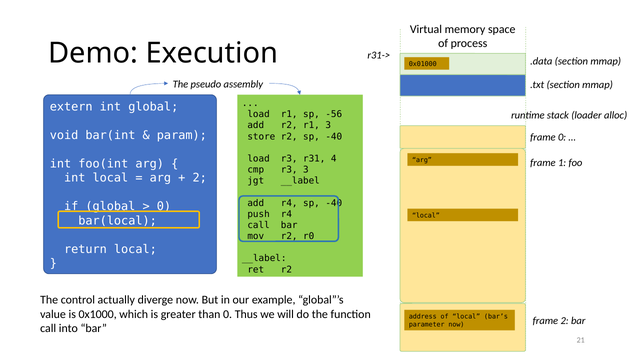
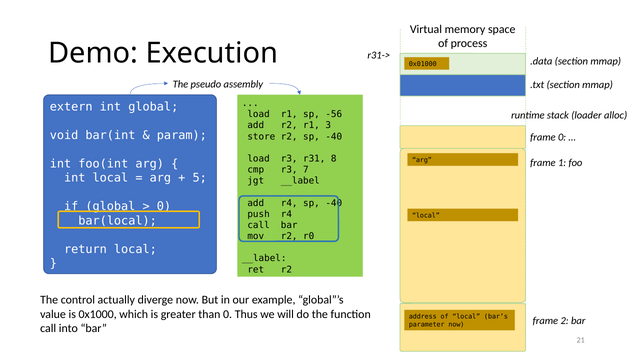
4: 4 -> 8 (334, 159)
r3 3: 3 -> 7 (306, 170)
2: 2 -> 5 (200, 178)
